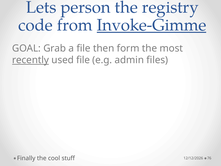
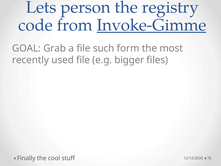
then: then -> such (104, 48)
recently underline: present -> none (31, 60)
admin: admin -> bigger (129, 60)
